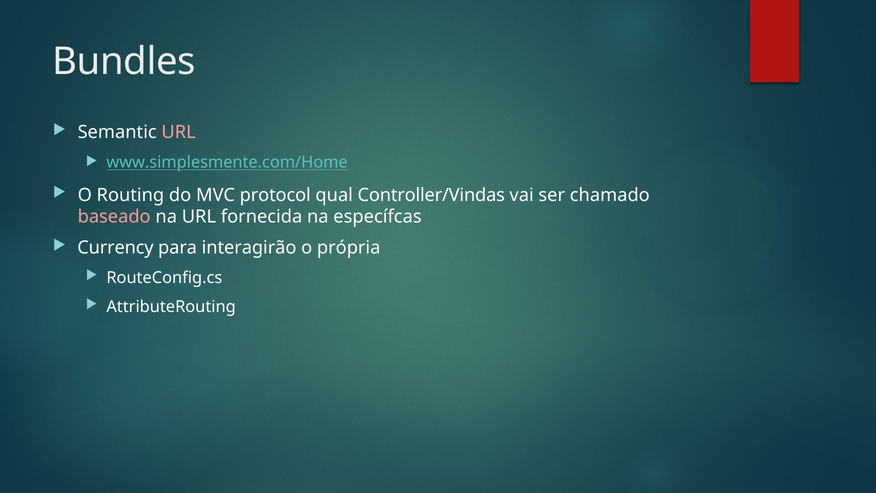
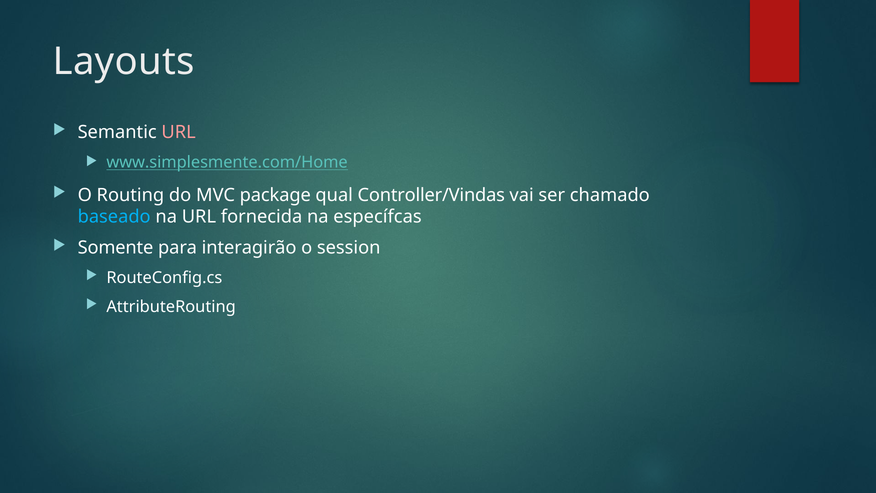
Bundles: Bundles -> Layouts (124, 62)
protocol: protocol -> package (275, 195)
baseado colour: pink -> light blue (114, 217)
Currency: Currency -> Somente (116, 248)
própria: própria -> session (349, 248)
